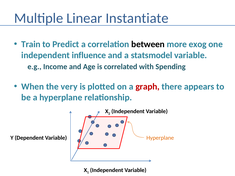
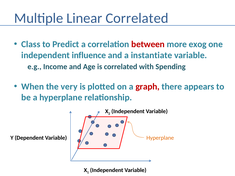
Linear Instantiate: Instantiate -> Correlated (137, 18)
Train: Train -> Class (31, 44)
between colour: black -> red (148, 44)
statsmodel: statsmodel -> instantiate (152, 55)
